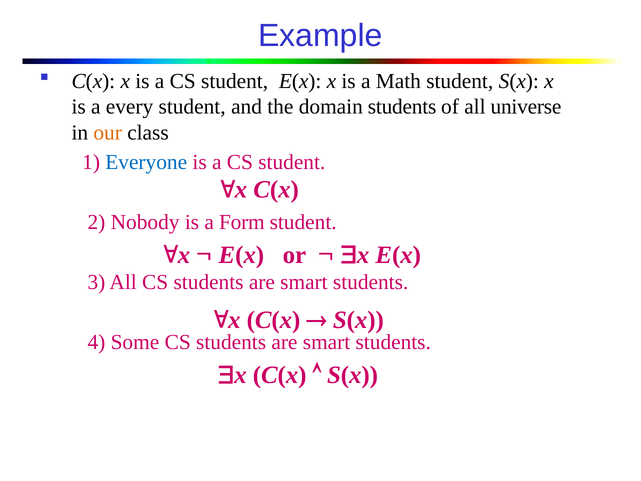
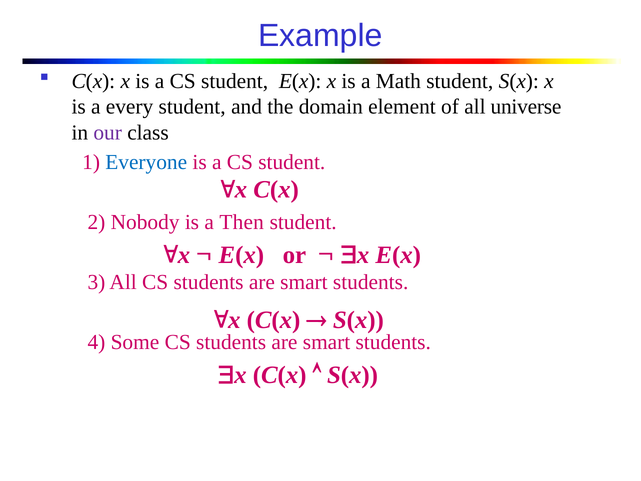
domain students: students -> element (402, 107)
our colour: orange -> purple (108, 132)
Form: Form -> Then (242, 222)
